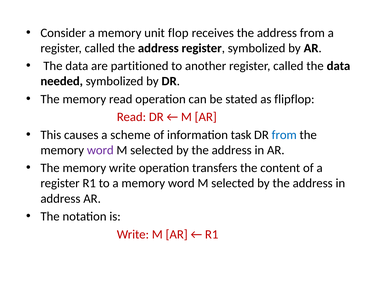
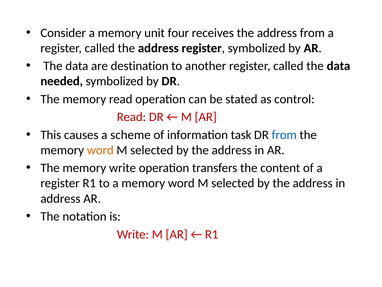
flop: flop -> four (178, 33)
partitioned: partitioned -> destination (140, 66)
flipflop: flipflop -> control (294, 99)
word colour: purple -> orange (100, 150)
